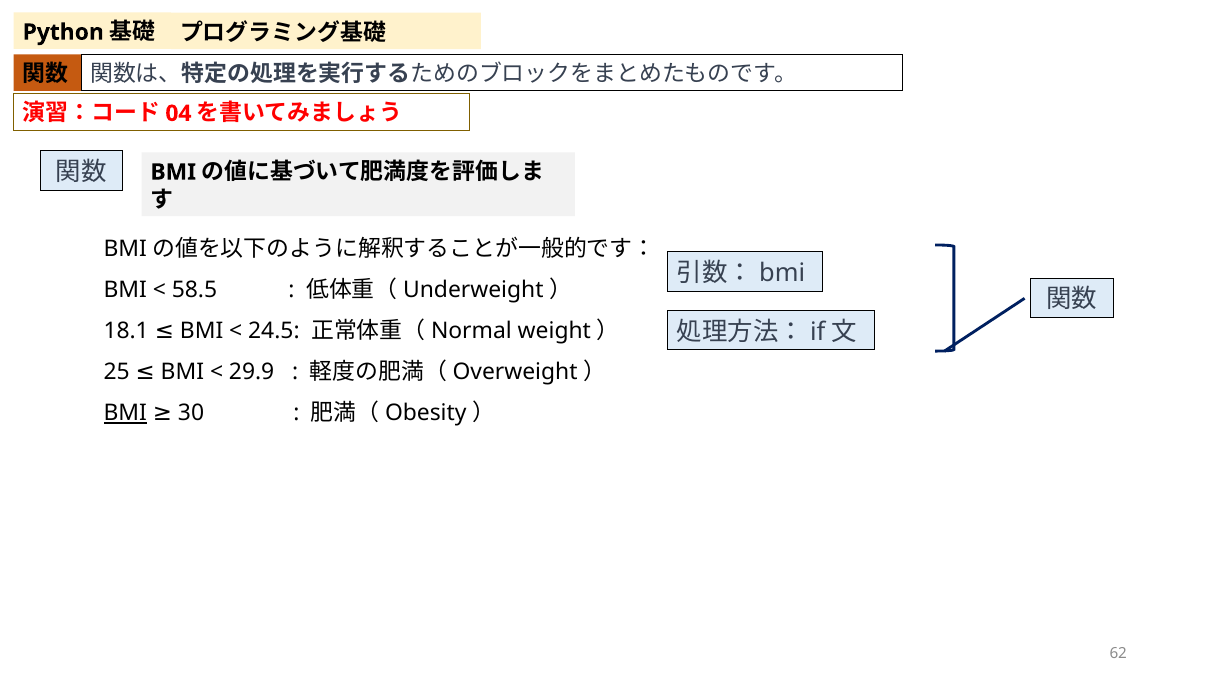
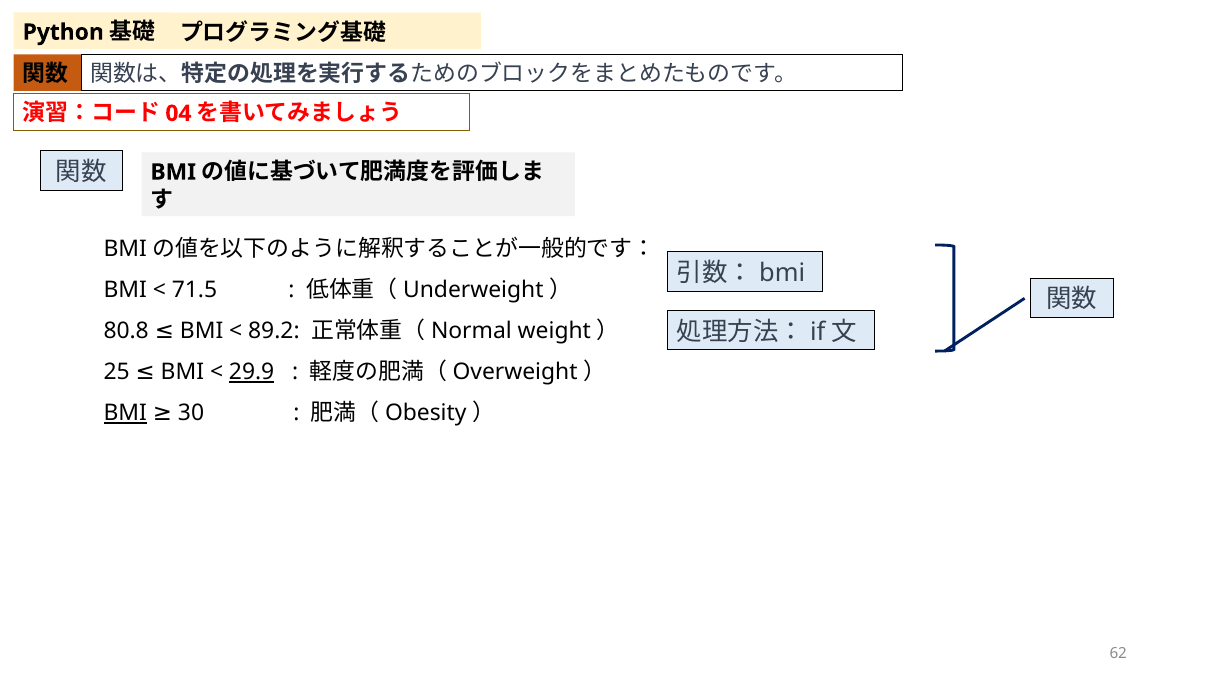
58.5: 58.5 -> 71.5 (194, 290)
18.1: 18.1 -> 80.8 (126, 331)
24.5: 24.5 -> 89.2 (274, 331)
29.9 underline: none -> present (252, 372)
